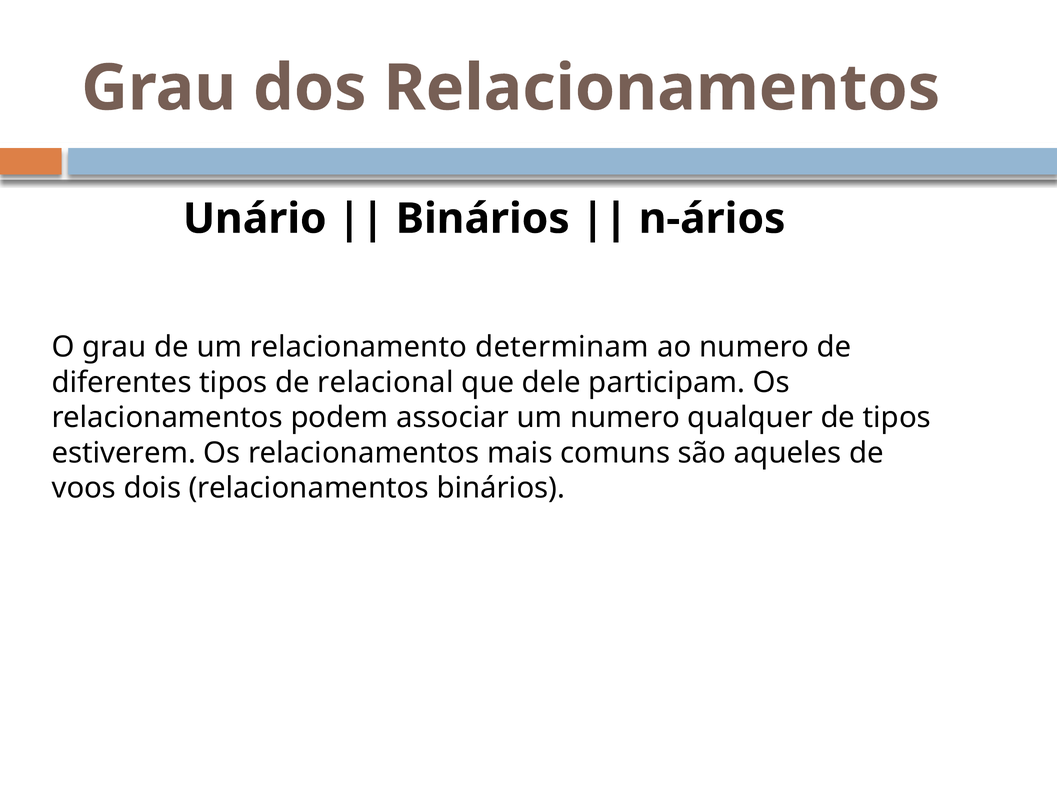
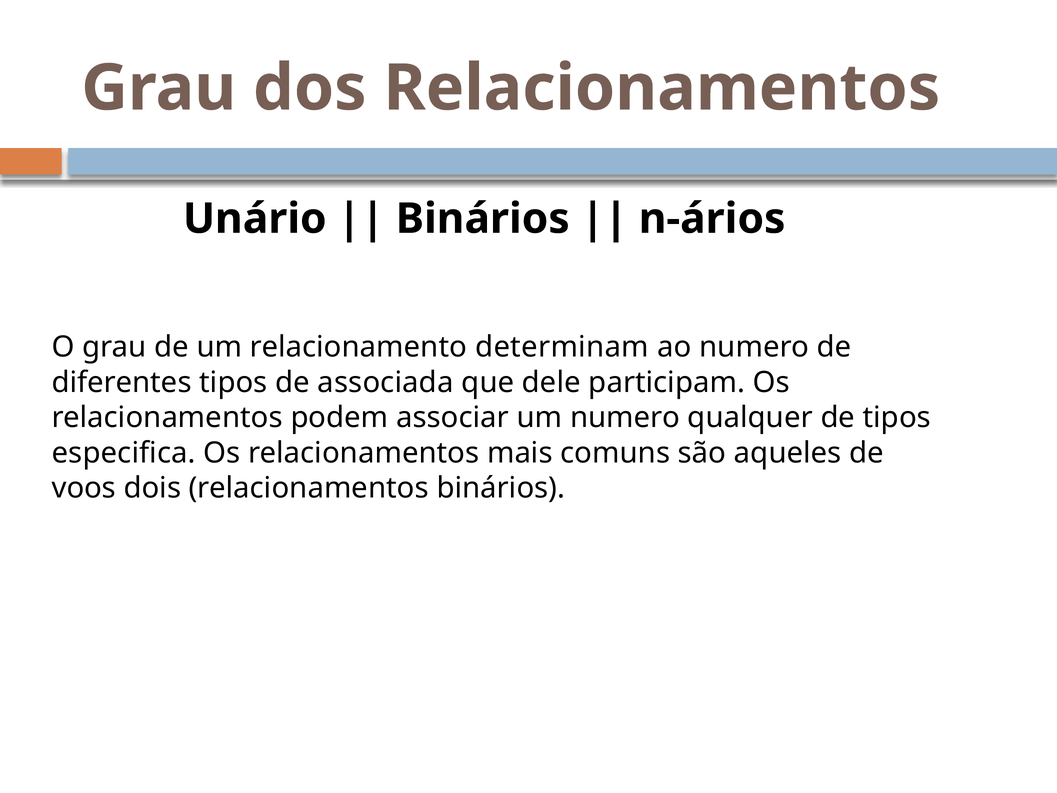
relacional: relacional -> associada (386, 382)
estiverem: estiverem -> especifica (124, 453)
